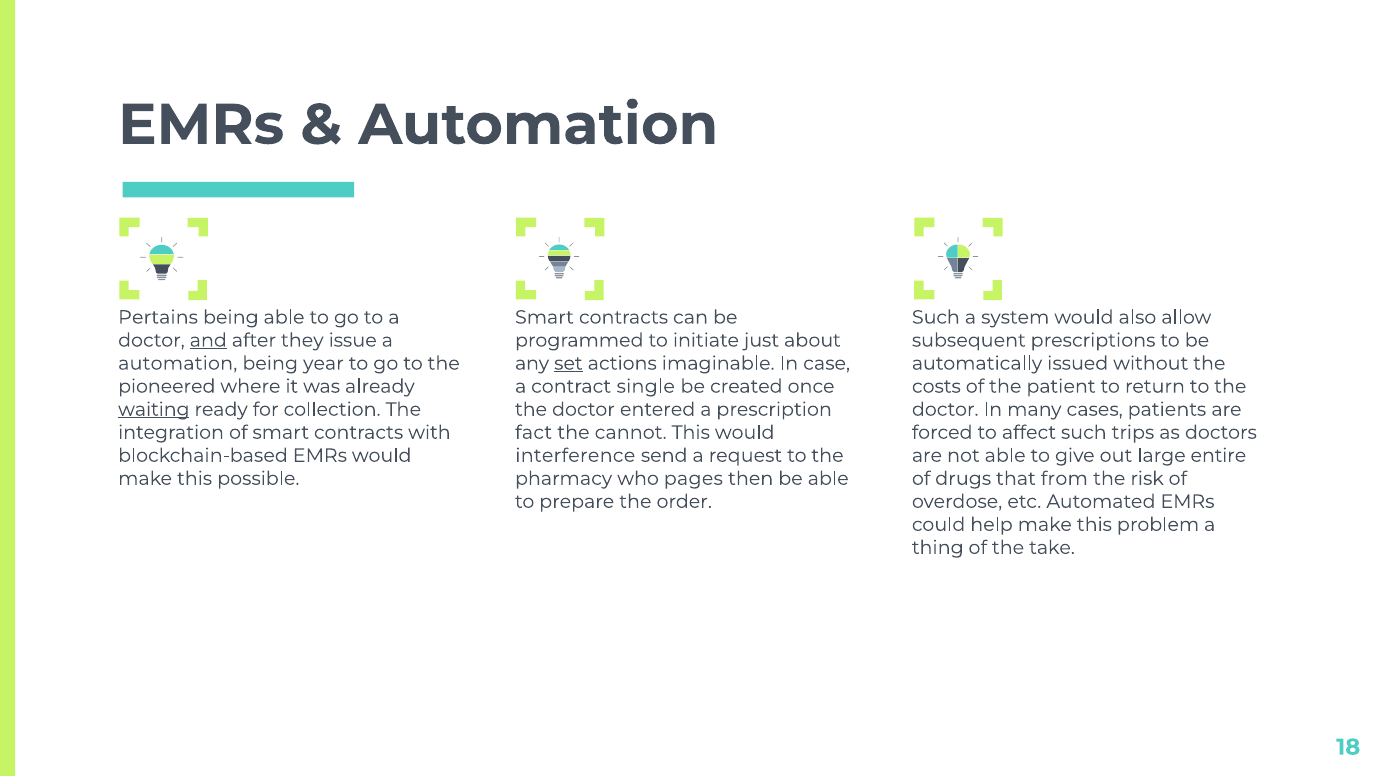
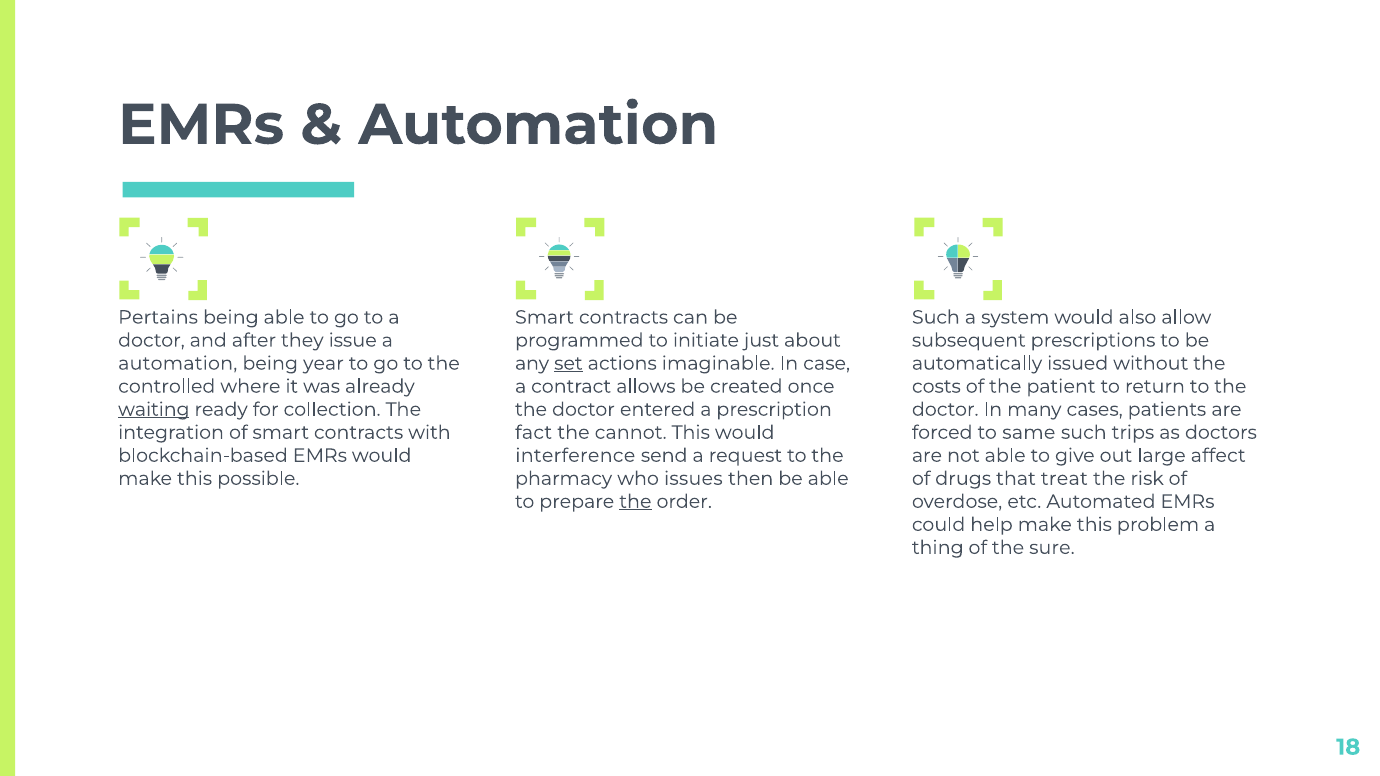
and underline: present -> none (208, 340)
pioneered: pioneered -> controlled (167, 387)
single: single -> allows (646, 387)
affect: affect -> same (1029, 433)
entire: entire -> affect (1218, 456)
pages: pages -> issues (693, 479)
from: from -> treat (1064, 479)
the underline: none -> present (635, 502)
take: take -> sure (1052, 548)
